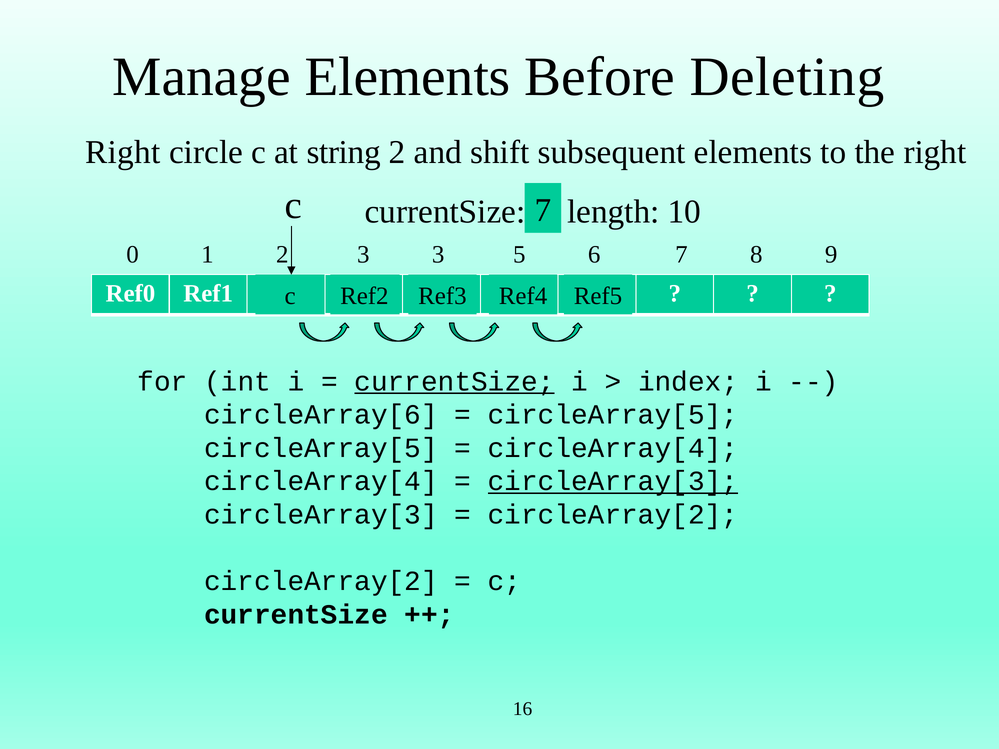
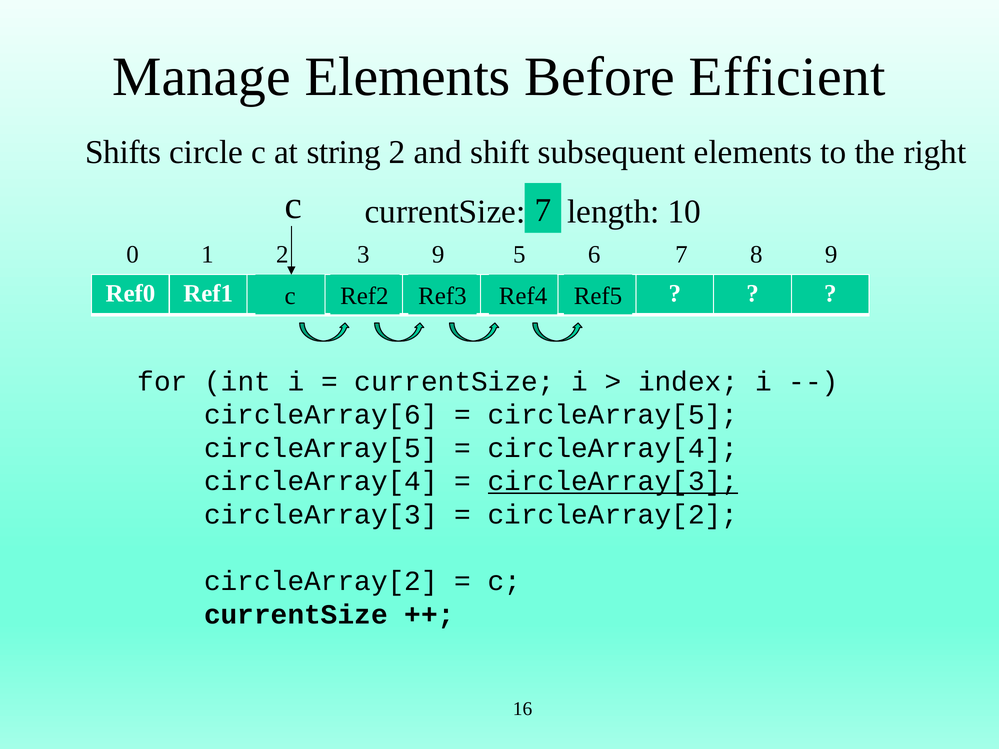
Deleting: Deleting -> Efficient (787, 77)
Right: Right -> Shifts (123, 152)
3 3: 3 -> 9 (438, 255)
currentSize underline: present -> none (455, 381)
